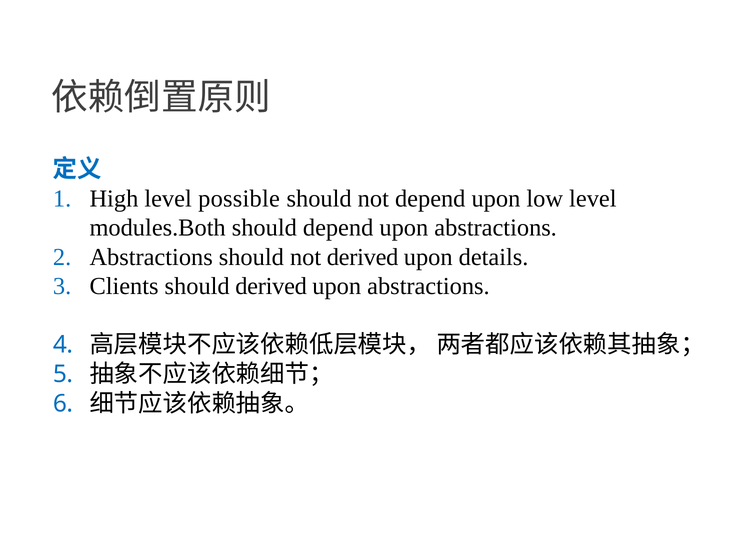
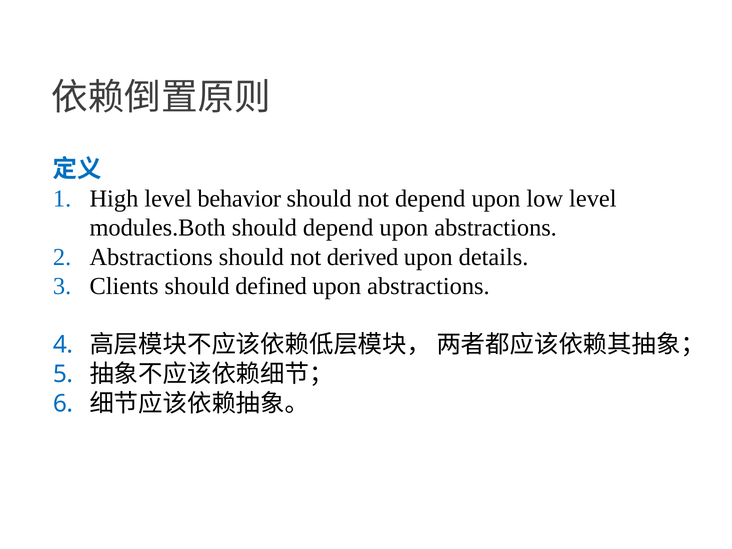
possible: possible -> behavior (239, 199)
should derived: derived -> defined (271, 286)
